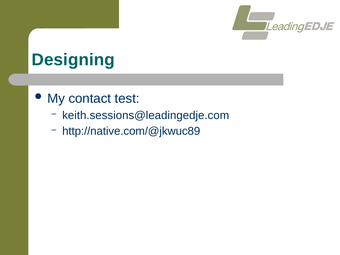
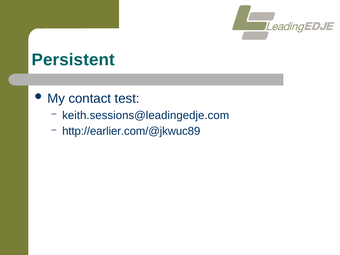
Designing: Designing -> Persistent (73, 60)
http://native.com/@jkwuc89: http://native.com/@jkwuc89 -> http://earlier.com/@jkwuc89 (131, 131)
